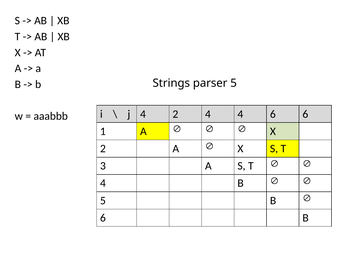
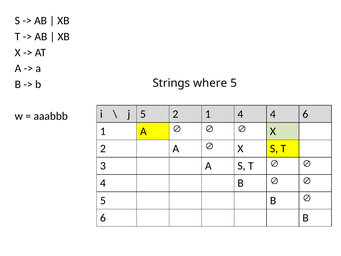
parser: parser -> where (210, 83)
j 4: 4 -> 5 (143, 114)
2 4: 4 -> 1 (208, 114)
4 6: 6 -> 4 (273, 114)
